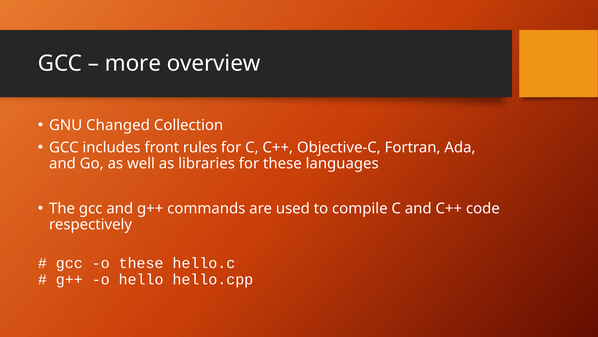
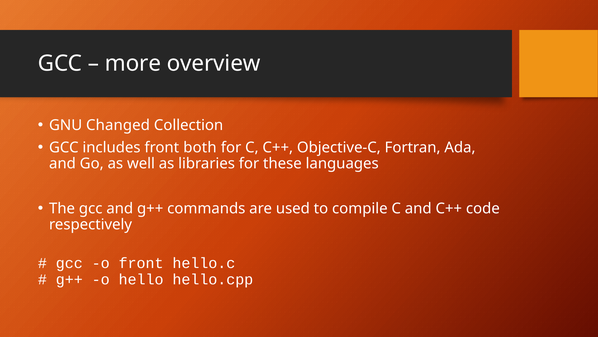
rules: rules -> both (200, 147)
o these: these -> front (141, 263)
